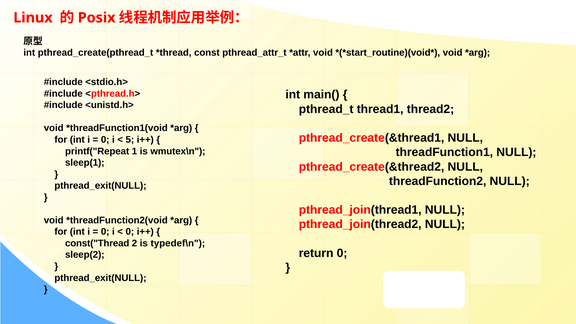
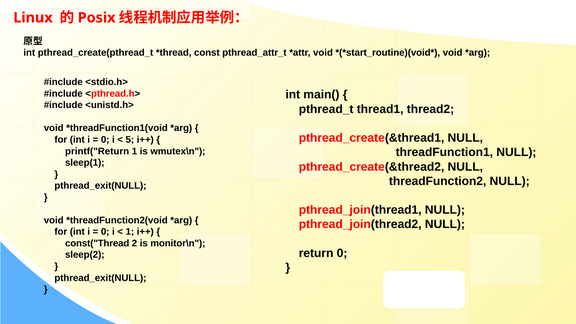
printf("Repeat: printf("Repeat -> printf("Return (97, 151)
0: 0 -> 1 (130, 232)
typedef\n: typedef\n -> monitor\n (178, 243)
